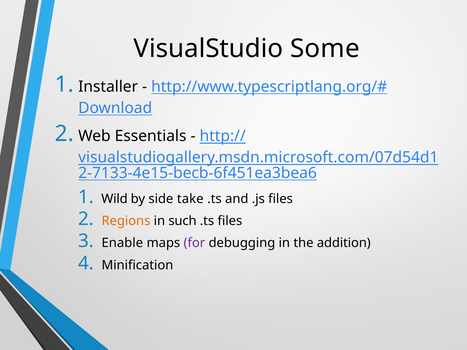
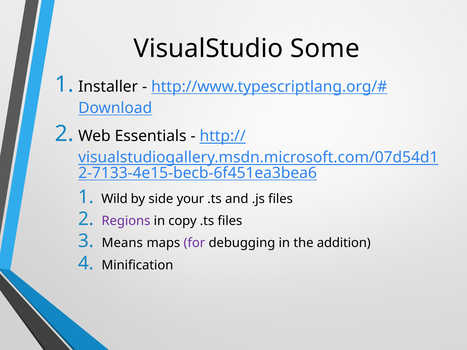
take: take -> your (190, 199)
Regions colour: orange -> purple (126, 221)
such: such -> copy (183, 221)
Enable: Enable -> Means (122, 243)
